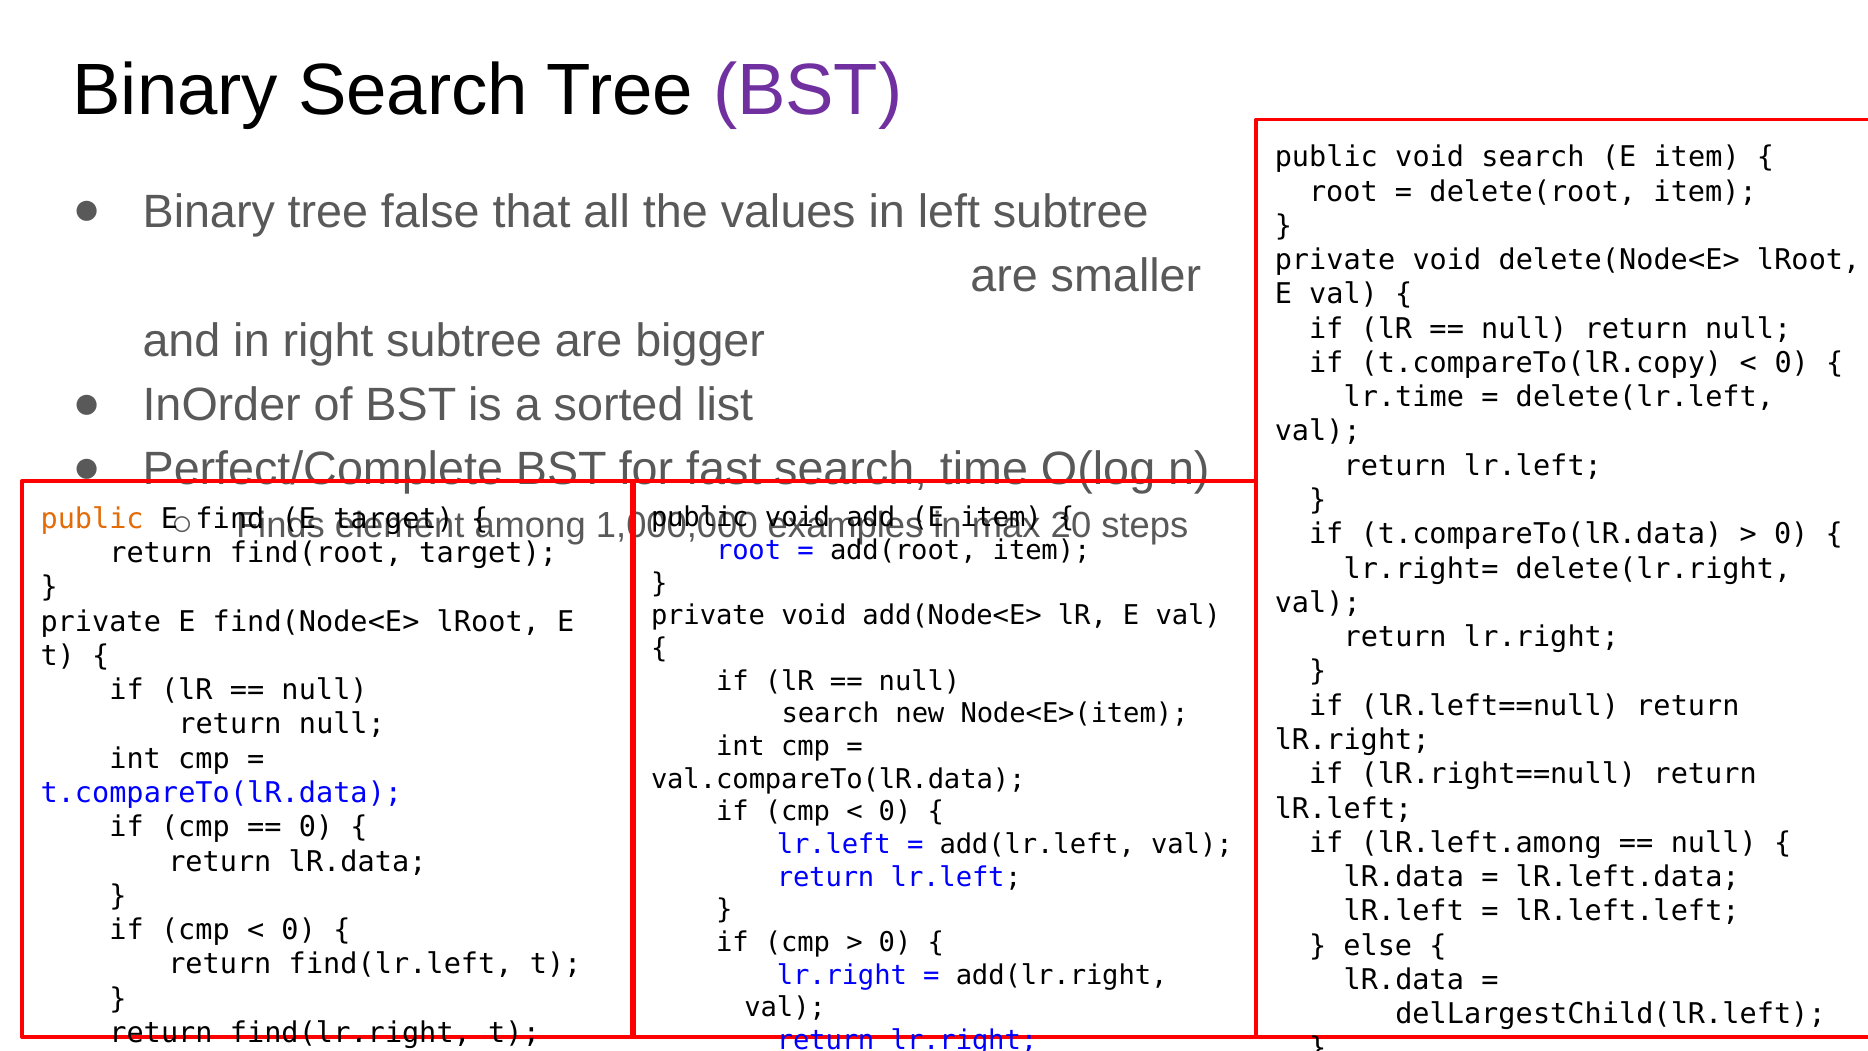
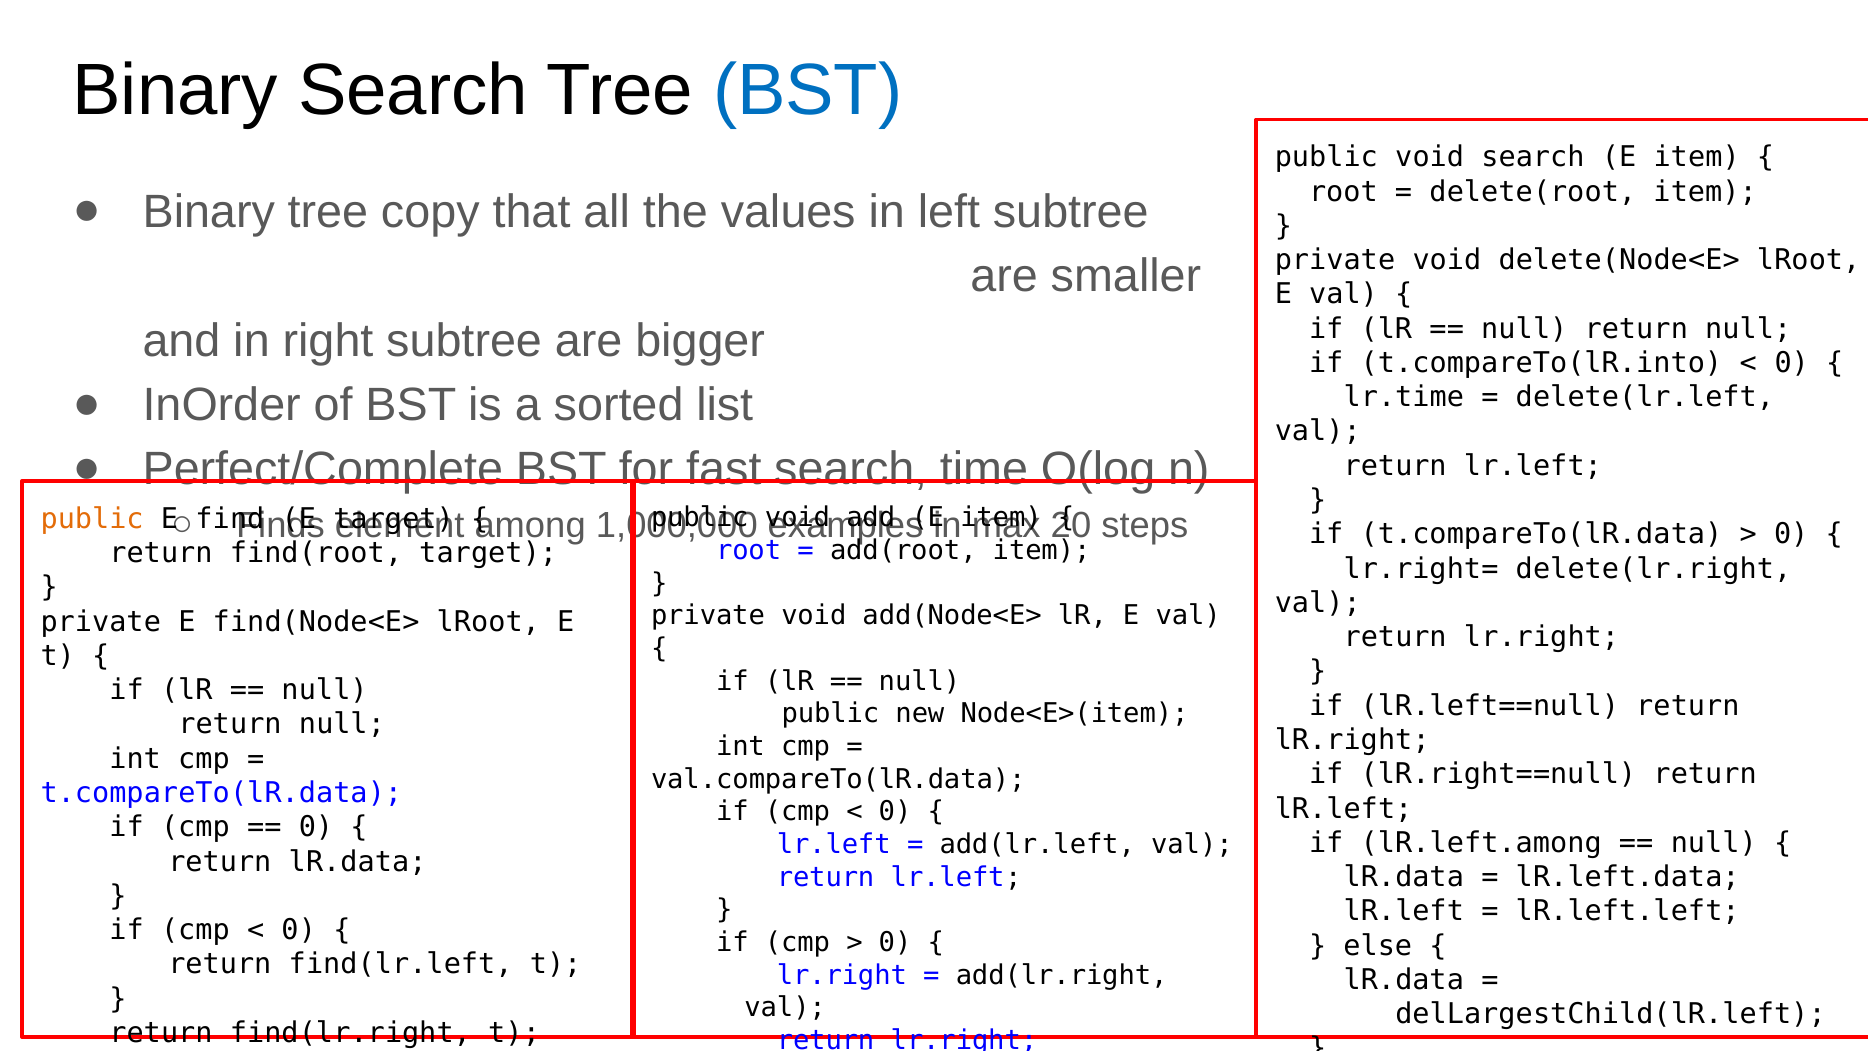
BST colour: purple -> blue (808, 90)
false: false -> copy (430, 212)
t.compareTo(lR.copy: t.compareTo(lR.copy -> t.compareTo(lR.into (1541, 363)
search: search -> public (830, 714)
